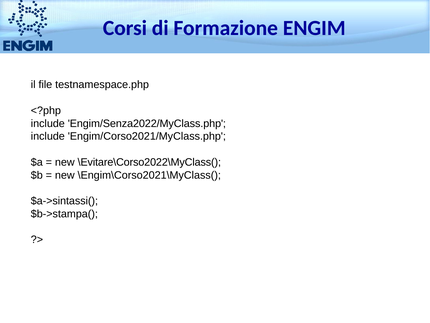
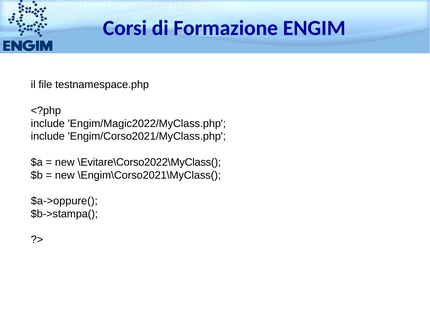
Engim/Senza2022/MyClass.php: Engim/Senza2022/MyClass.php -> Engim/Magic2022/MyClass.php (147, 123)
$a->sintassi(: $a->sintassi( -> $a->oppure( (64, 201)
